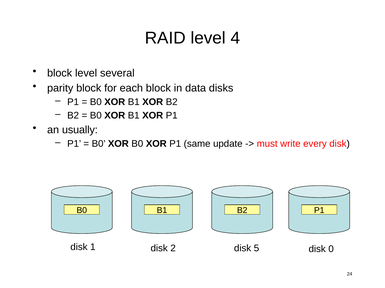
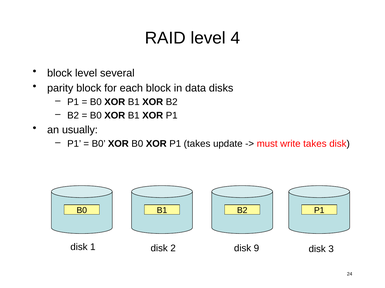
P1 same: same -> takes (197, 144)
write every: every -> takes (315, 144)
5: 5 -> 9 (256, 249)
0: 0 -> 3 (331, 250)
